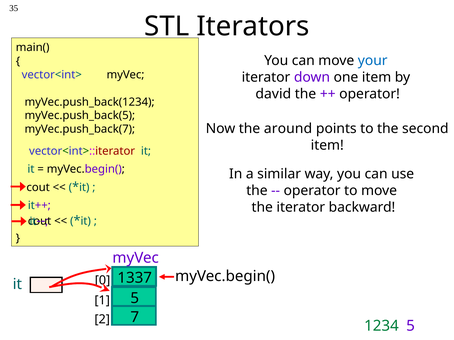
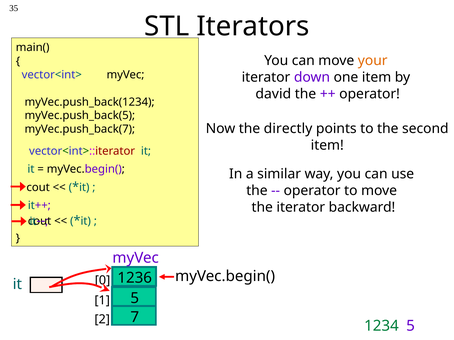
your colour: blue -> orange (373, 61)
around: around -> directly (288, 129)
1337: 1337 -> 1236 (135, 278)
